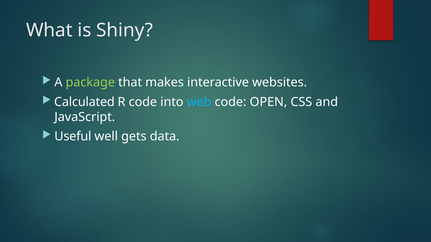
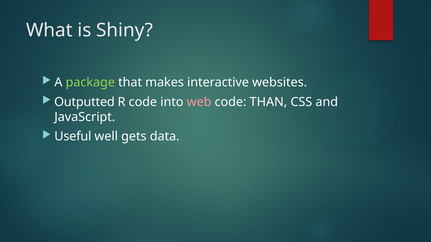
Calculated: Calculated -> Outputted (84, 102)
web colour: light blue -> pink (199, 102)
OPEN: OPEN -> THAN (268, 102)
